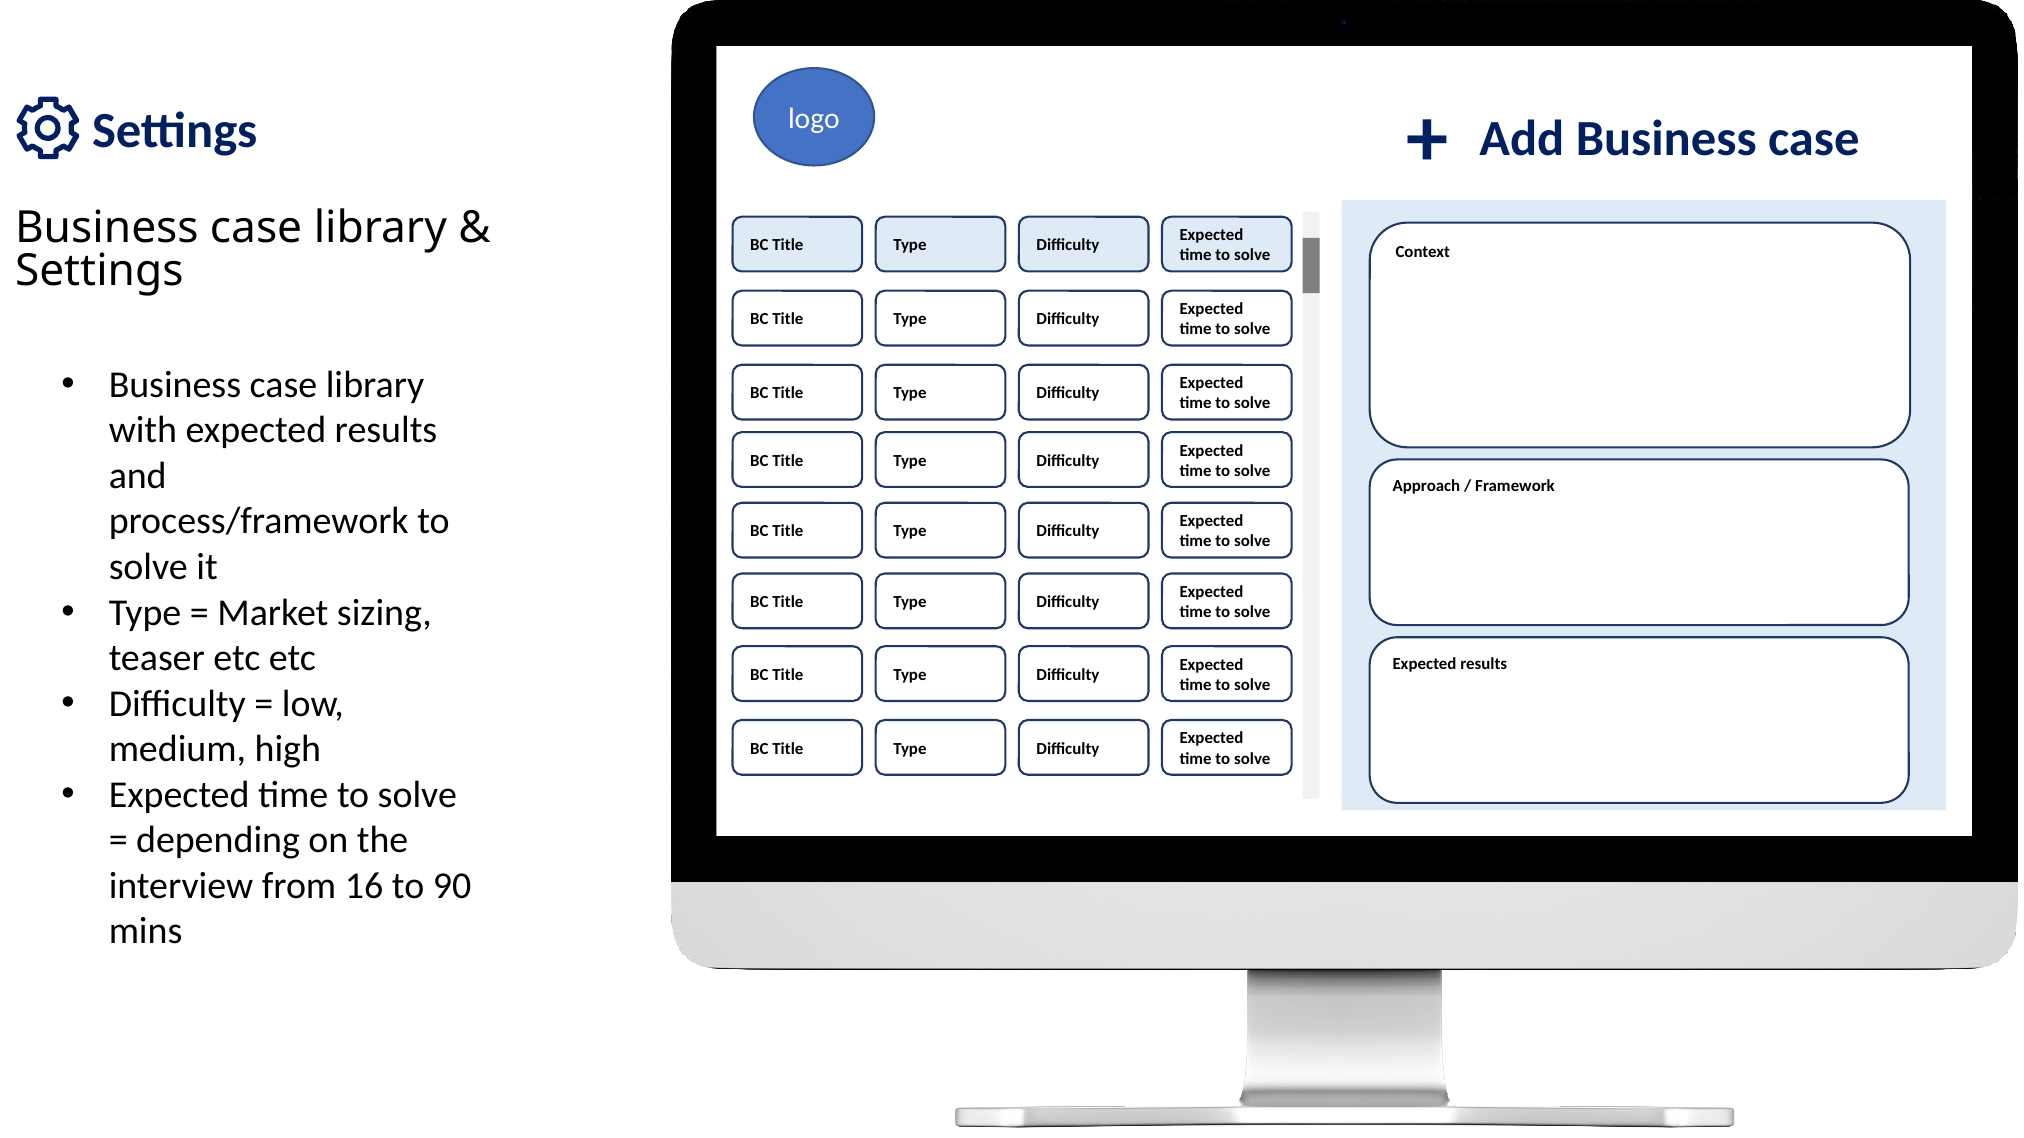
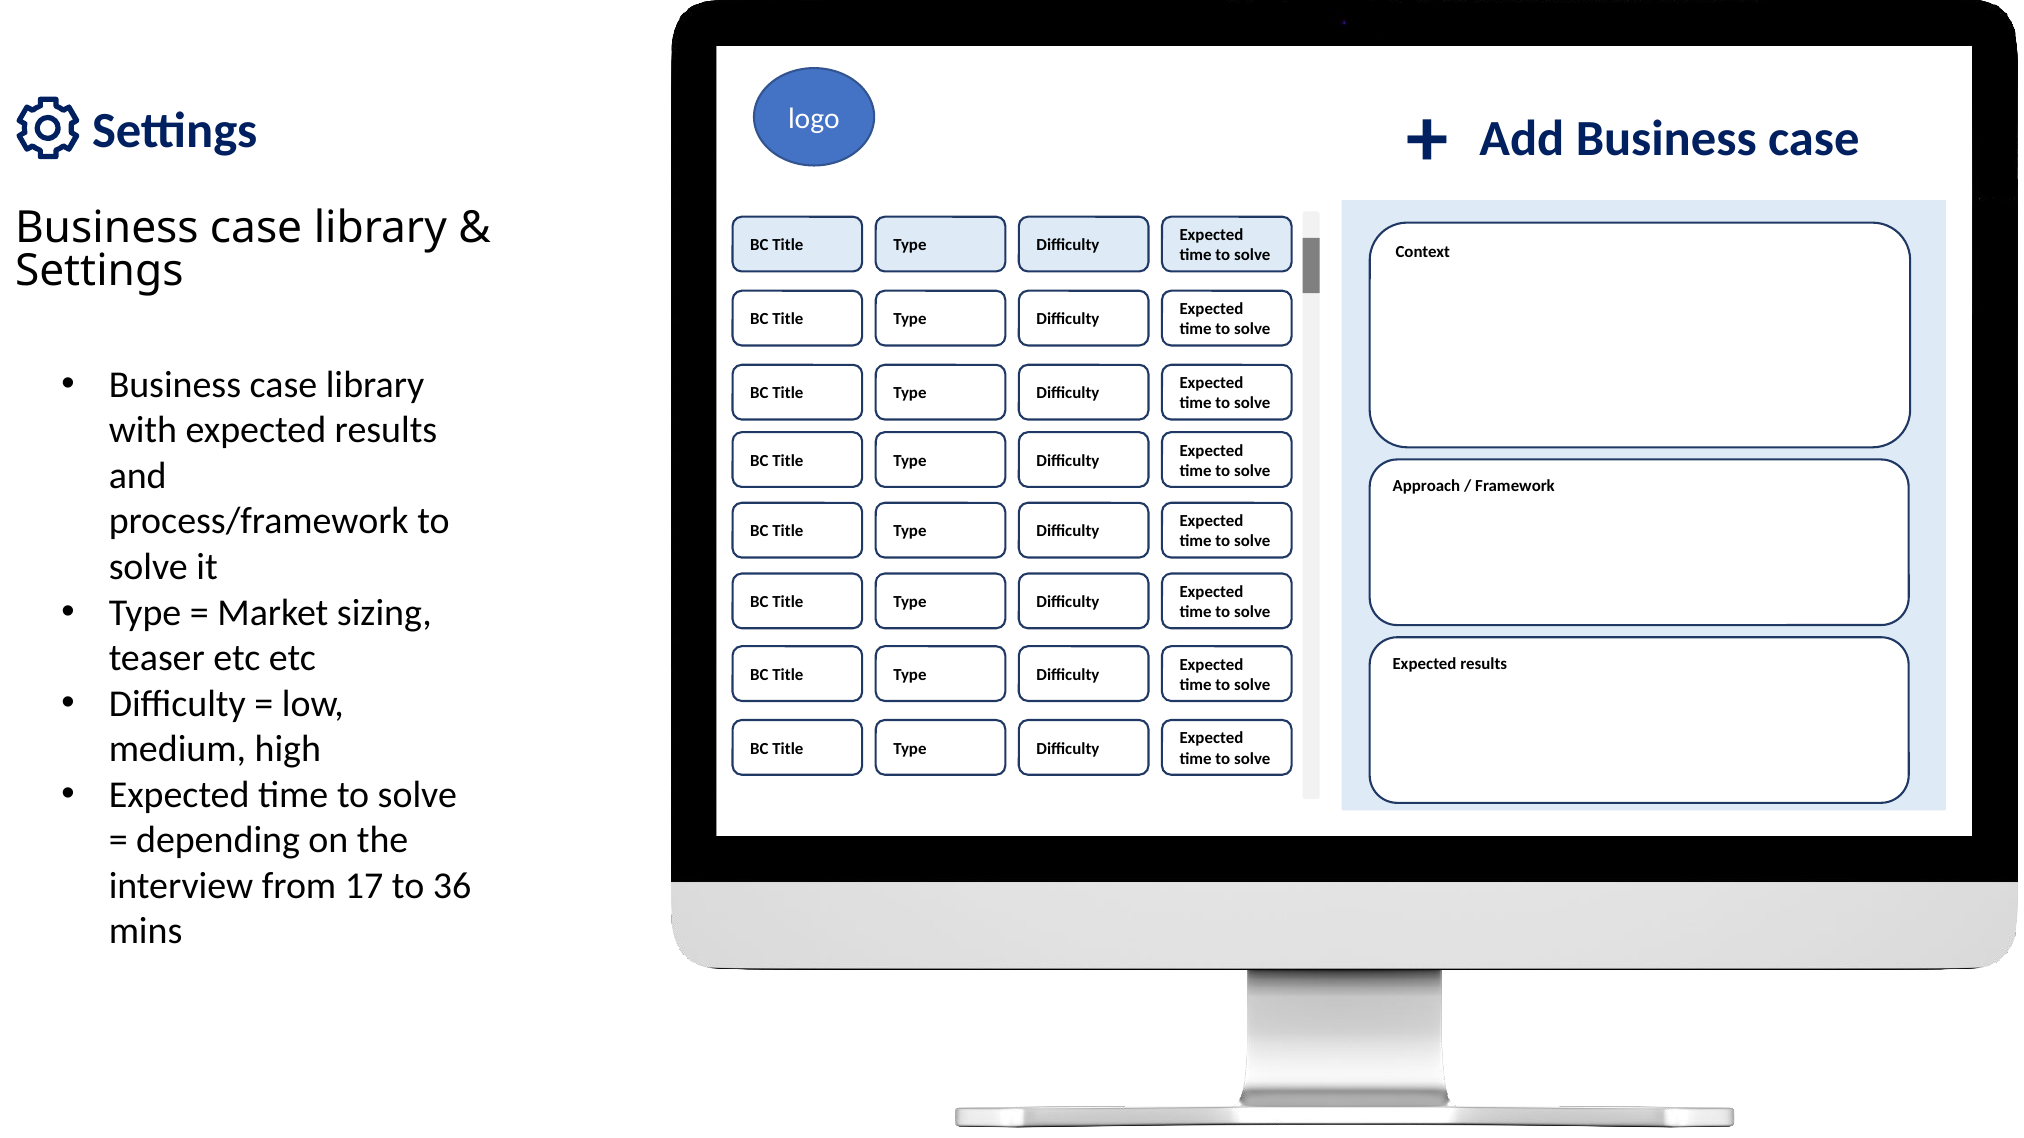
16: 16 -> 17 (364, 886)
90: 90 -> 36 (452, 886)
